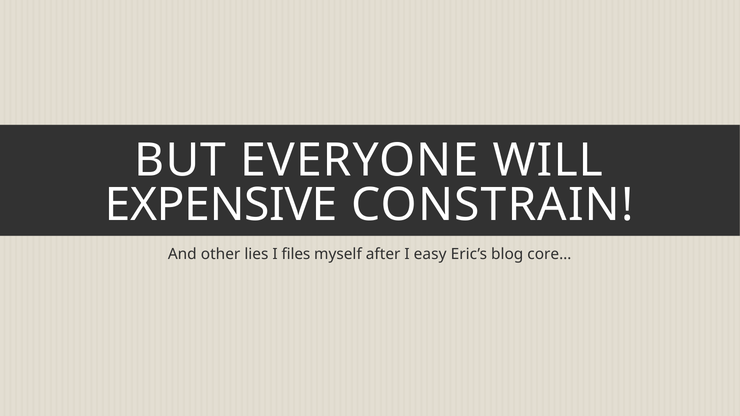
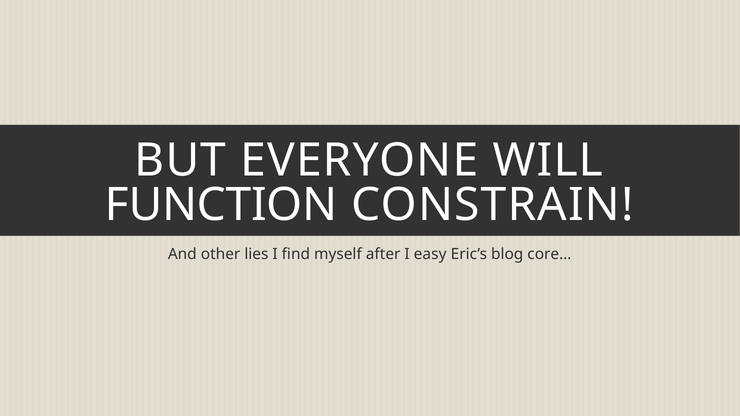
EXPENSIVE: EXPENSIVE -> FUNCTION (221, 205)
files: files -> find (296, 254)
